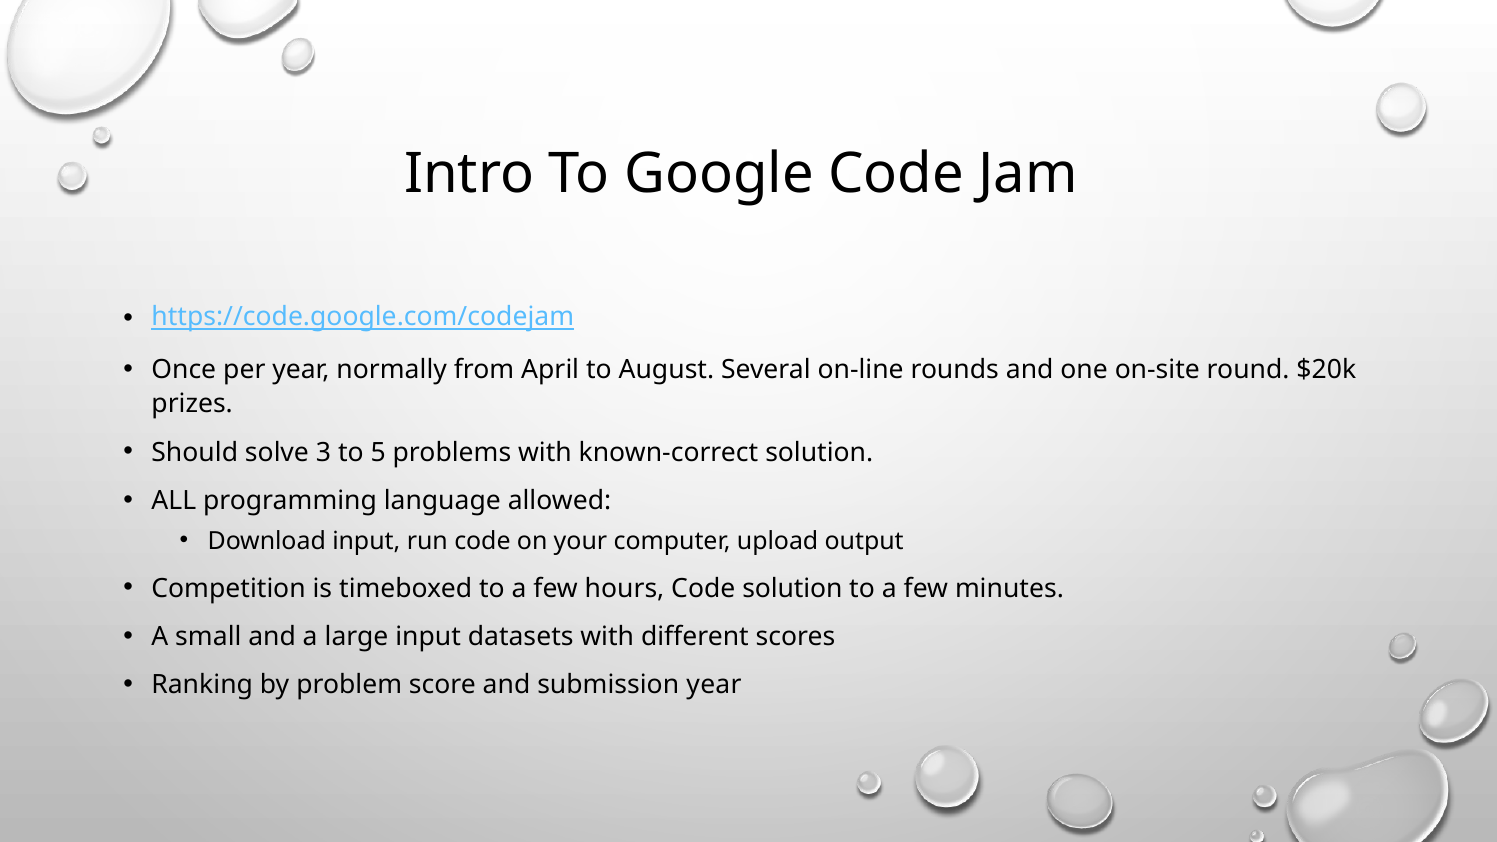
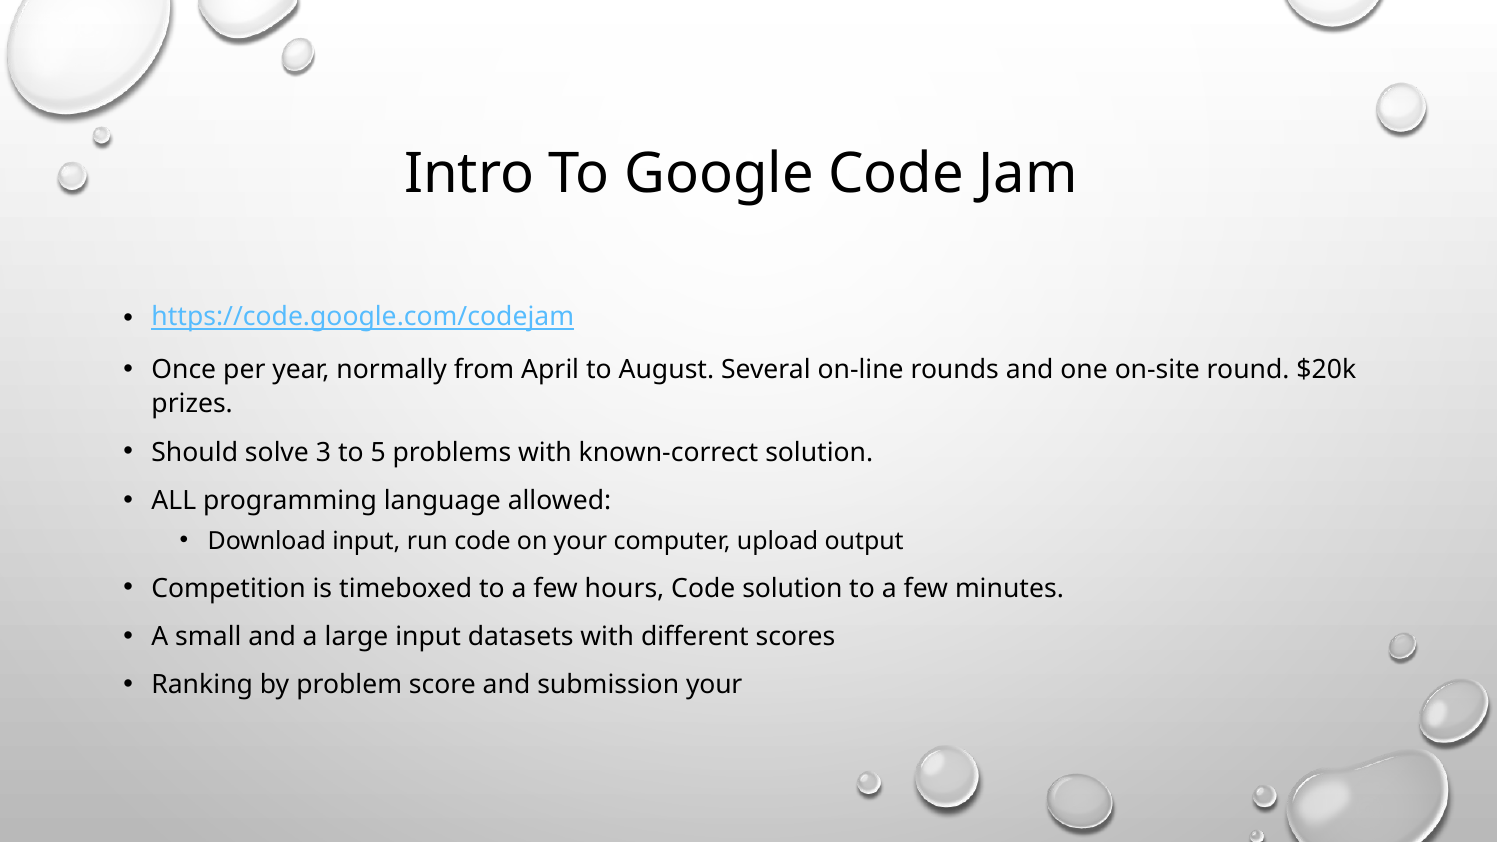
submission year: year -> your (714, 685)
